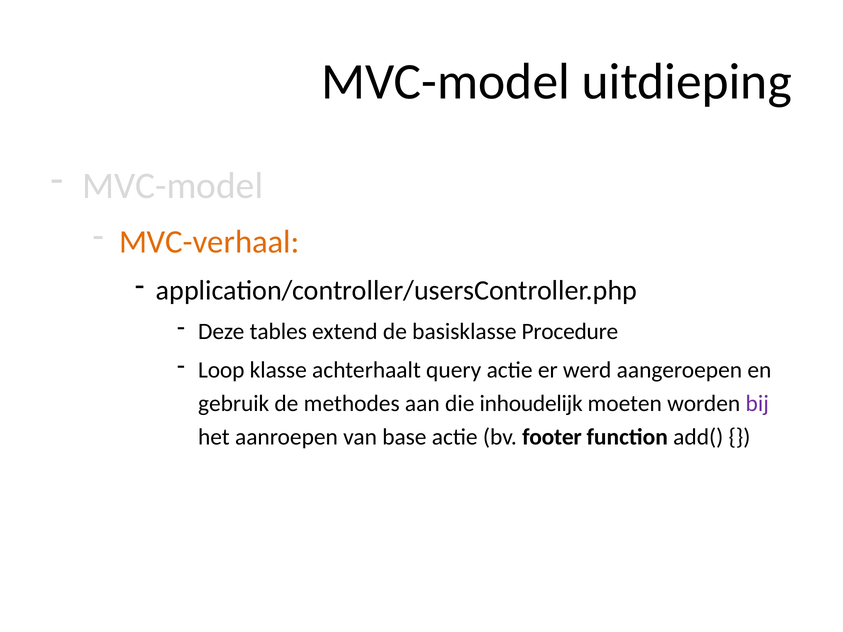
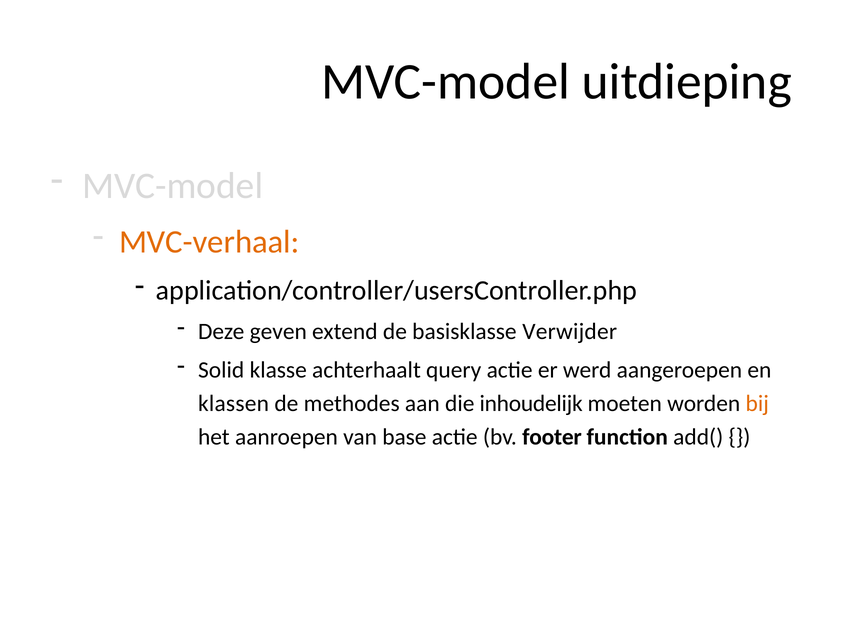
tables: tables -> geven (278, 331)
Procedure: Procedure -> Verwijder (570, 331)
Loop: Loop -> Solid (221, 370)
gebruik: gebruik -> klassen (234, 404)
bij colour: purple -> orange (757, 404)
